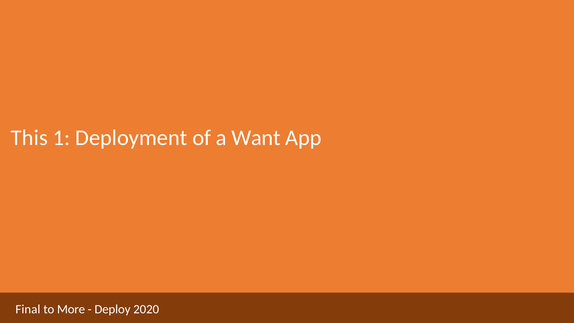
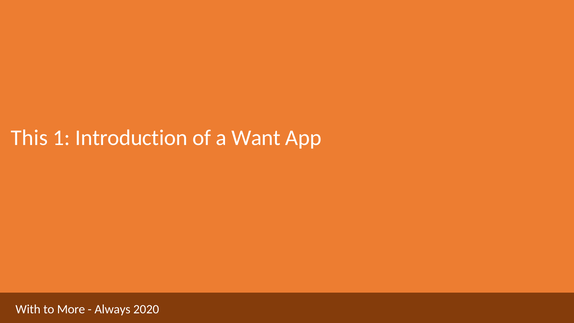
Deployment: Deployment -> Introduction (131, 138)
Final: Final -> With (28, 309)
Deploy: Deploy -> Always (112, 309)
